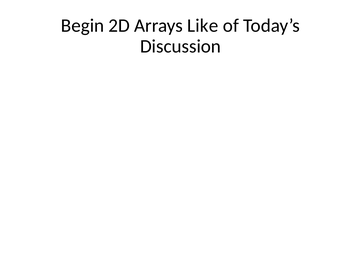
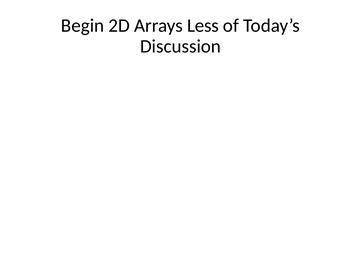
Like: Like -> Less (203, 26)
